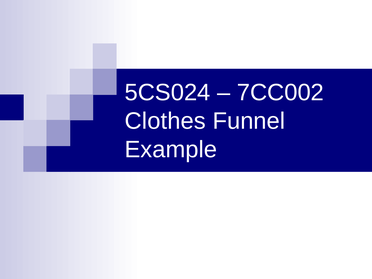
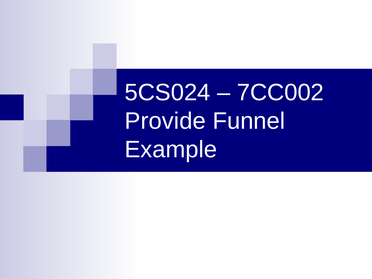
Clothes: Clothes -> Provide (165, 121)
